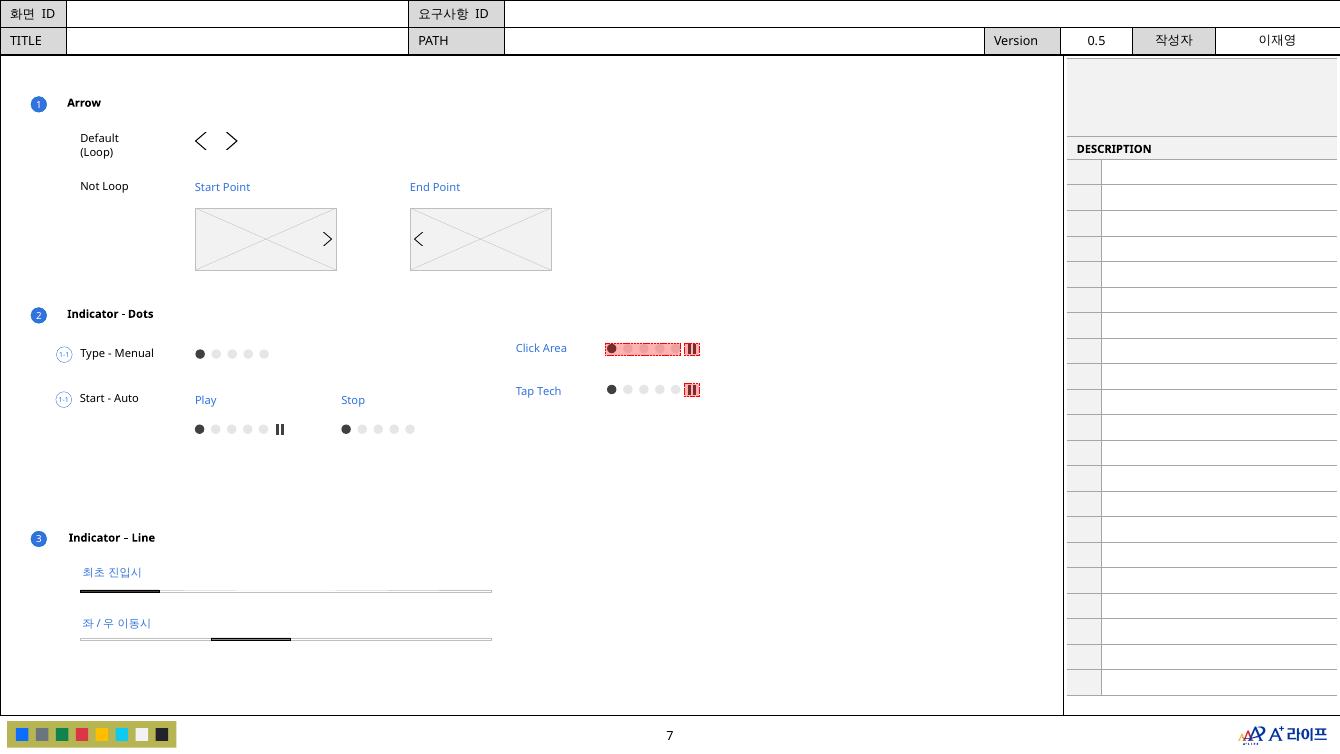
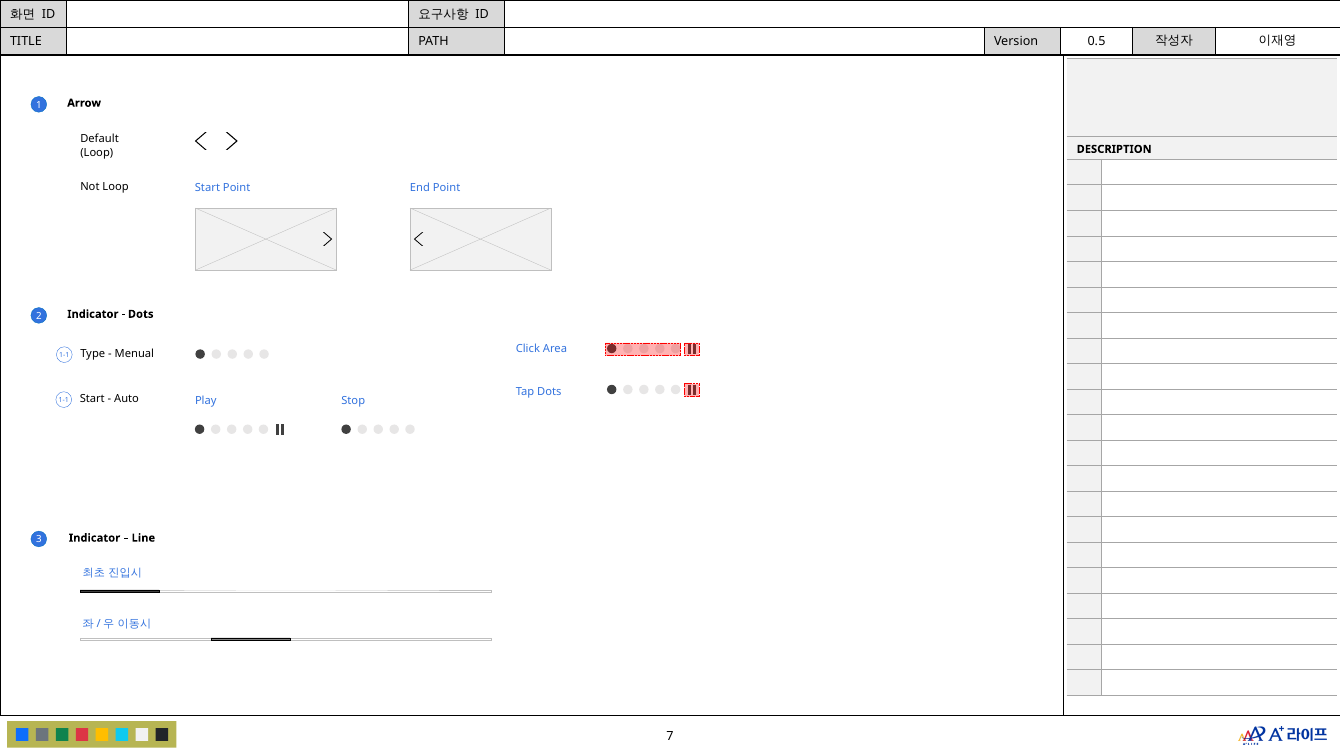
Tap Tech: Tech -> Dots (549, 392)
